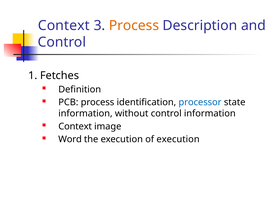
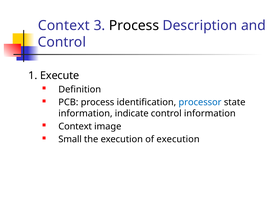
Process colour: orange -> black (134, 26)
Fetches: Fetches -> Execute (60, 76)
without: without -> indicate (132, 114)
Word: Word -> Small (70, 140)
